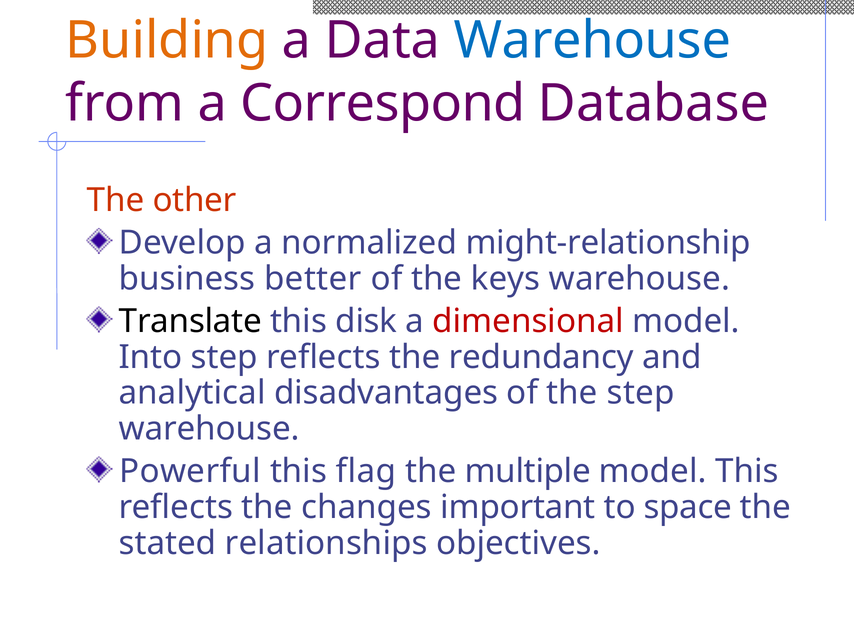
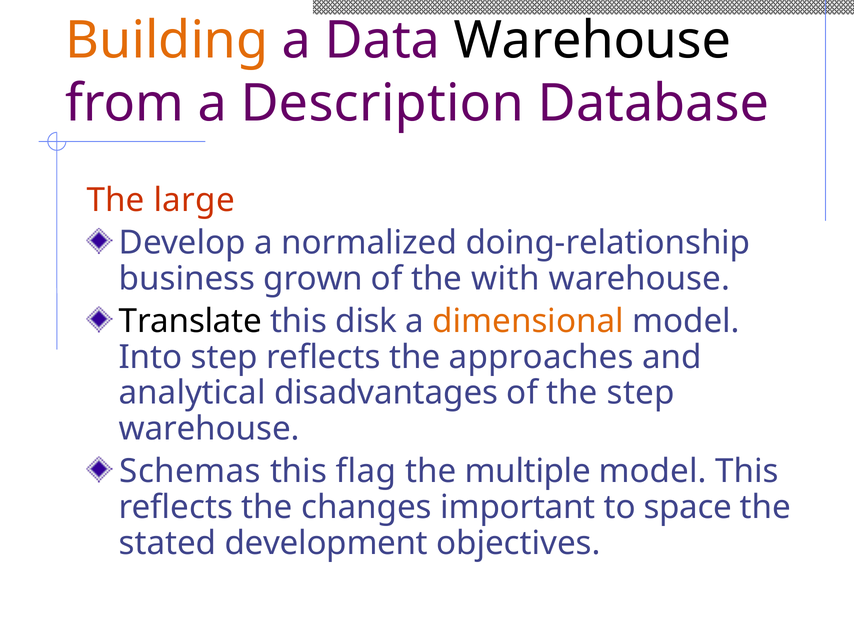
Warehouse colour: blue -> black (592, 41)
Correspond: Correspond -> Description (382, 103)
other: other -> large (194, 200)
might-relationship: might-relationship -> doing-relationship (608, 242)
better: better -> grown (313, 278)
keys: keys -> with (505, 278)
dimensional colour: red -> orange (528, 321)
redundancy: redundancy -> approaches (541, 357)
Powerful: Powerful -> Schemas (190, 471)
relationships: relationships -> development (326, 543)
